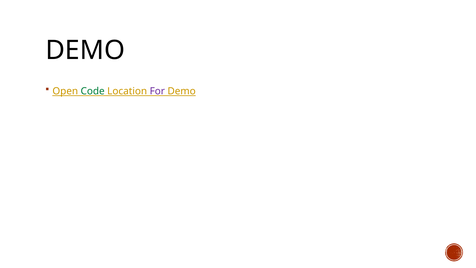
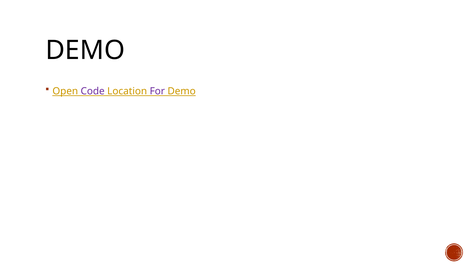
Code colour: green -> purple (93, 91)
